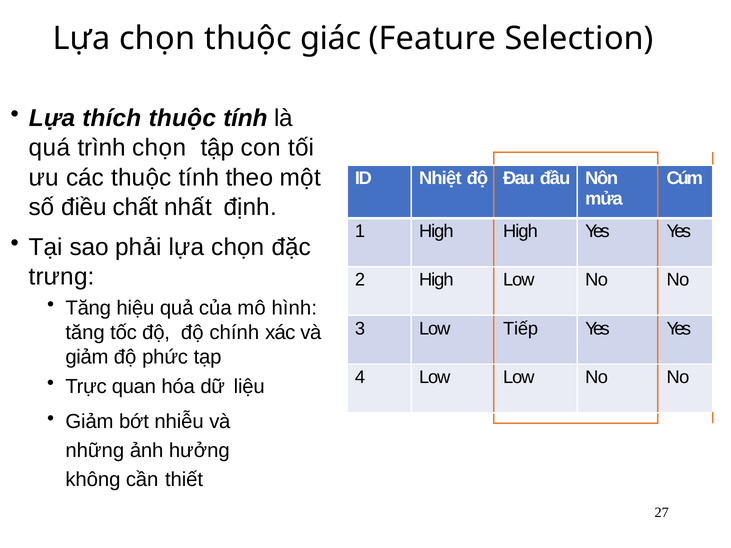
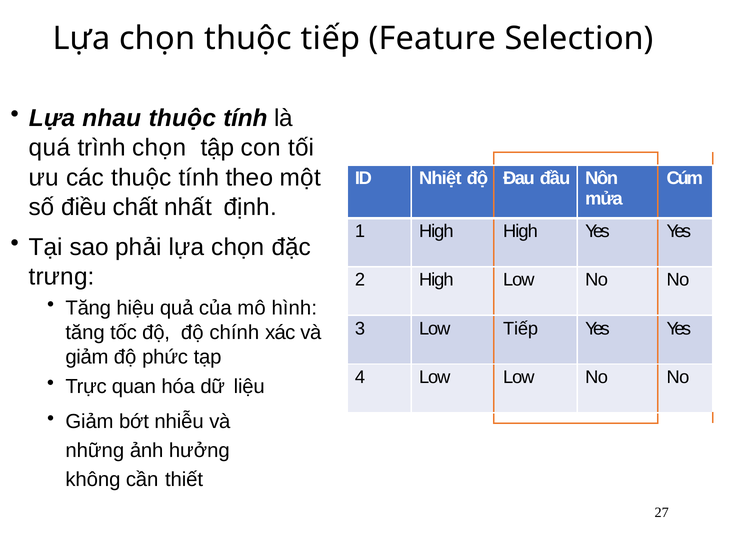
thuộc giác: giác -> tiếp (330, 39)
thích: thích -> nhau (112, 118)
